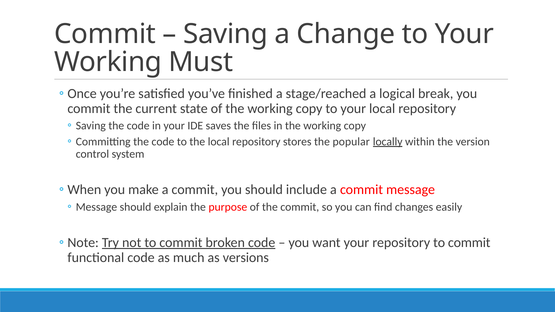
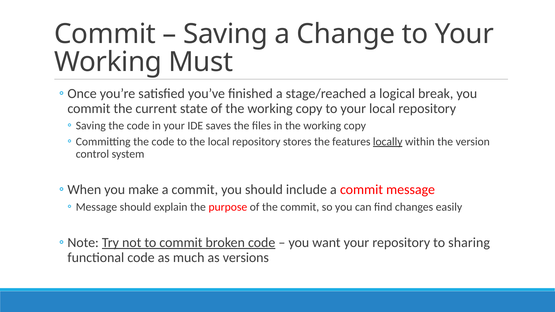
popular: popular -> features (351, 142)
repository to commit: commit -> sharing (469, 243)
